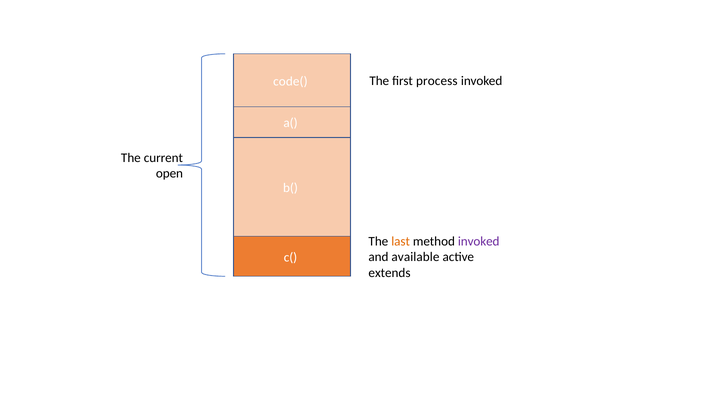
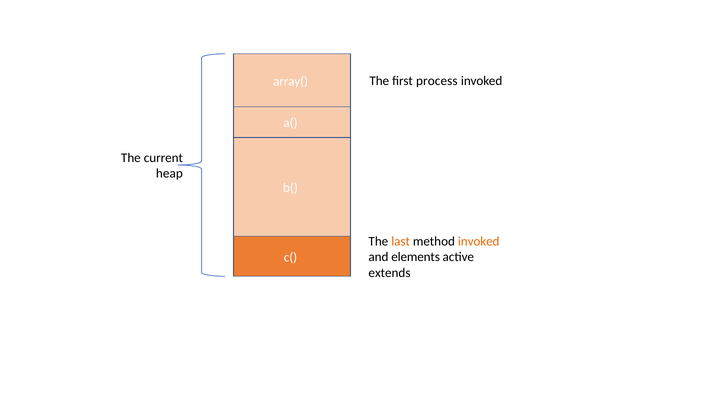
code(: code( -> array( (291, 81)
open: open -> heap (169, 174)
invoked colour: purple -> orange (479, 241)
available: available -> elements (416, 257)
